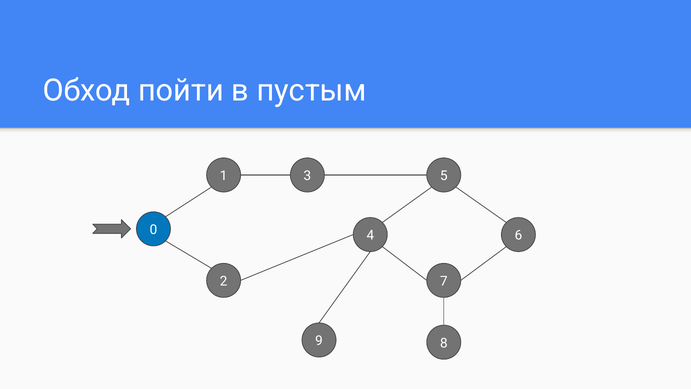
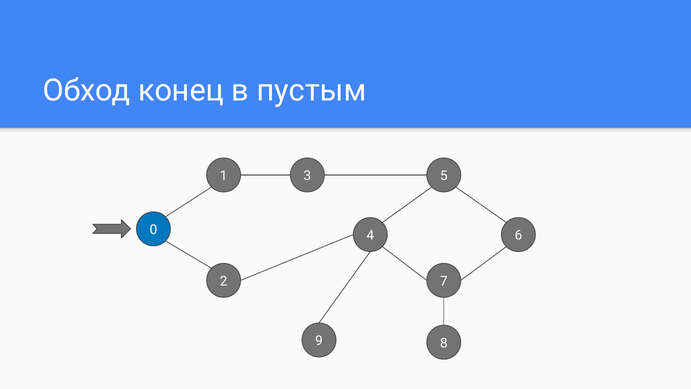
пойти: пойти -> конец (181, 91)
